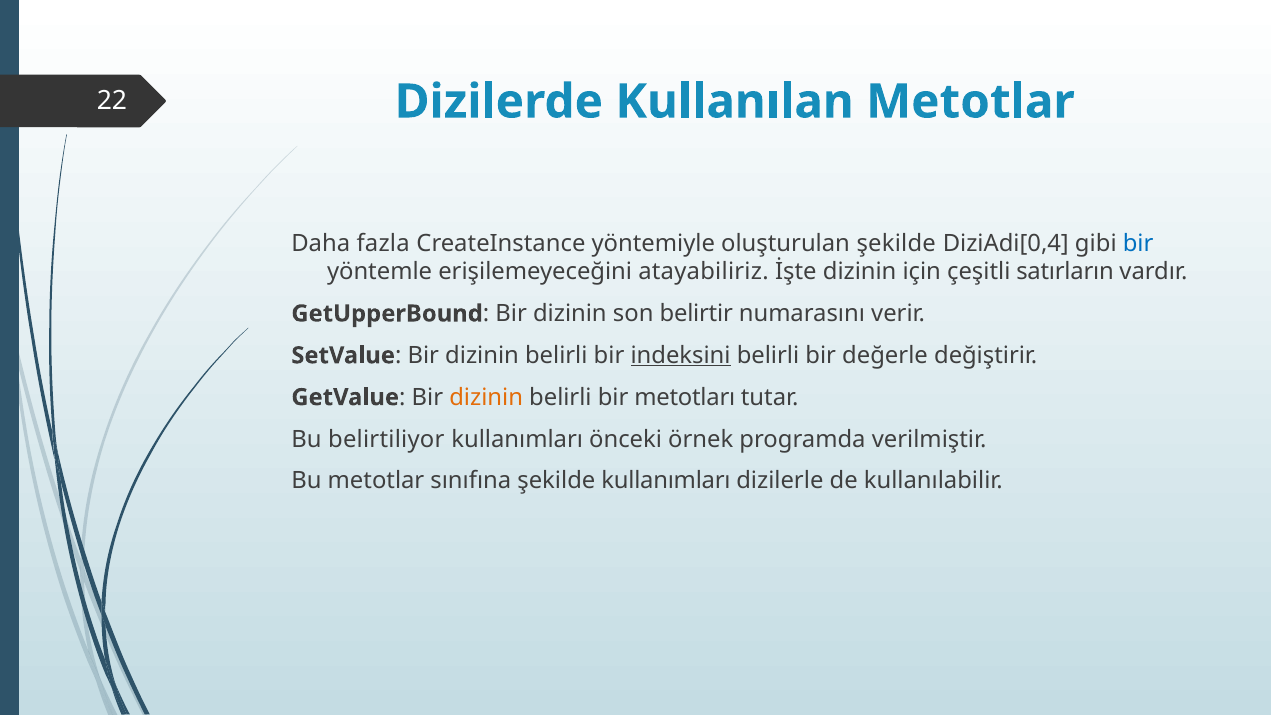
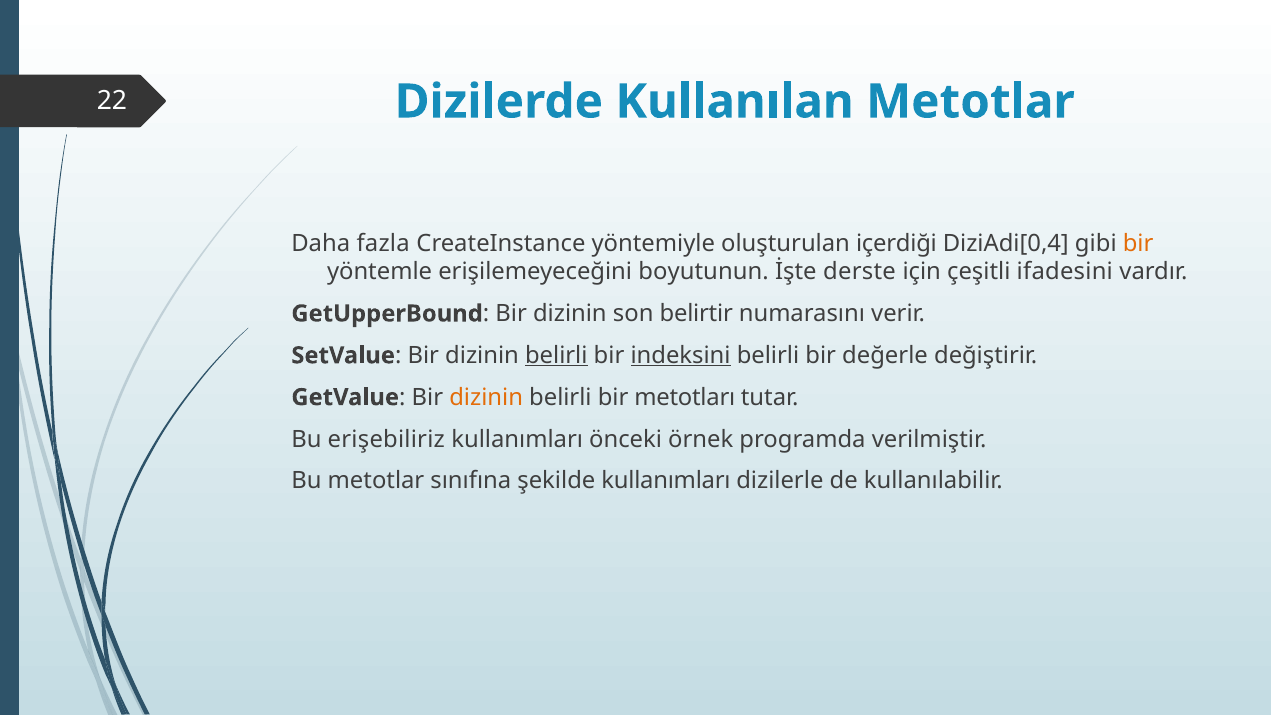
oluşturulan şekilde: şekilde -> içerdiği (896, 243)
bir colour: blue -> orange (1138, 243)
atayabiliriz: atayabiliriz -> boyutunun (704, 272)
İşte dizinin: dizinin -> derste (860, 272)
satırların: satırların -> ifadesini (1065, 272)
belirli underline: none -> present (556, 355)
belirtiliyor: belirtiliyor -> erişebiliriz (386, 439)
